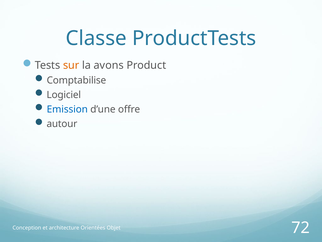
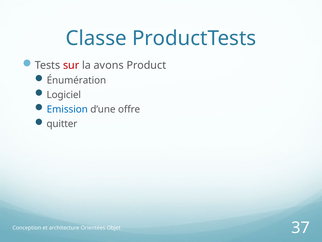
sur colour: orange -> red (71, 65)
Comptabilise: Comptabilise -> Énumération (76, 80)
autour: autour -> quitter (62, 124)
72: 72 -> 37 (301, 227)
